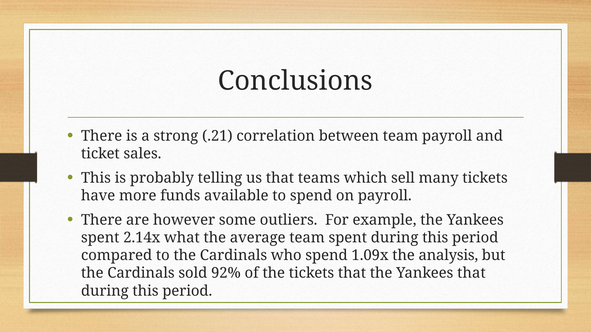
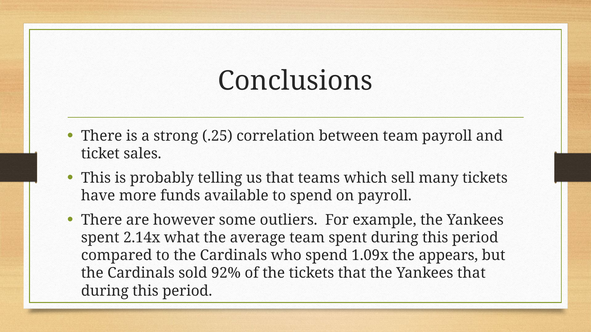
.21: .21 -> .25 (217, 136)
analysis: analysis -> appears (448, 256)
